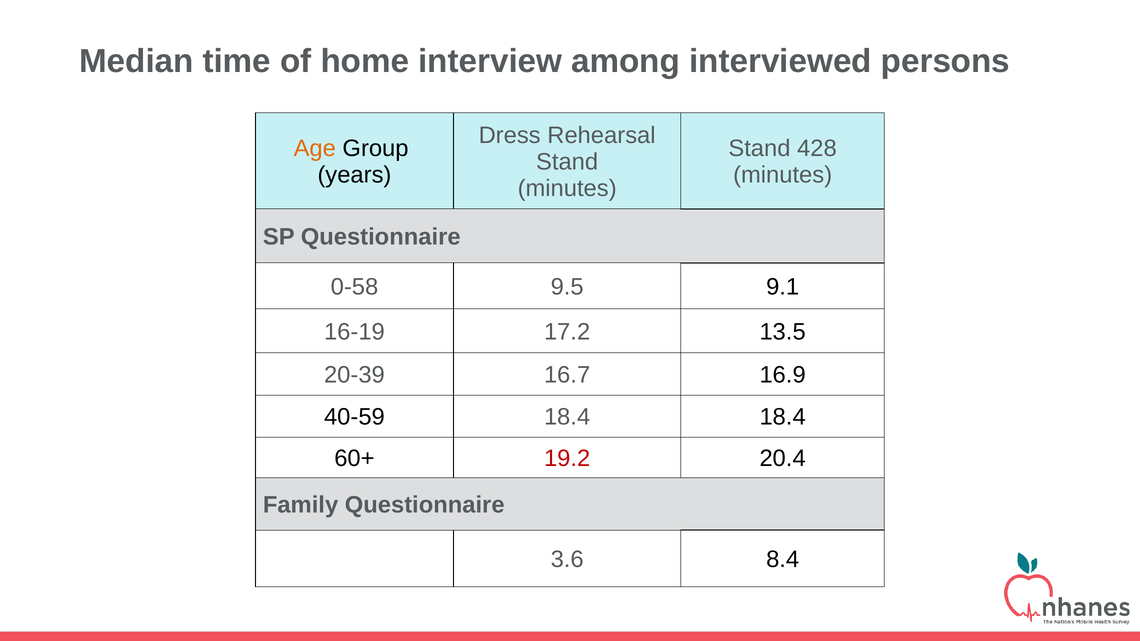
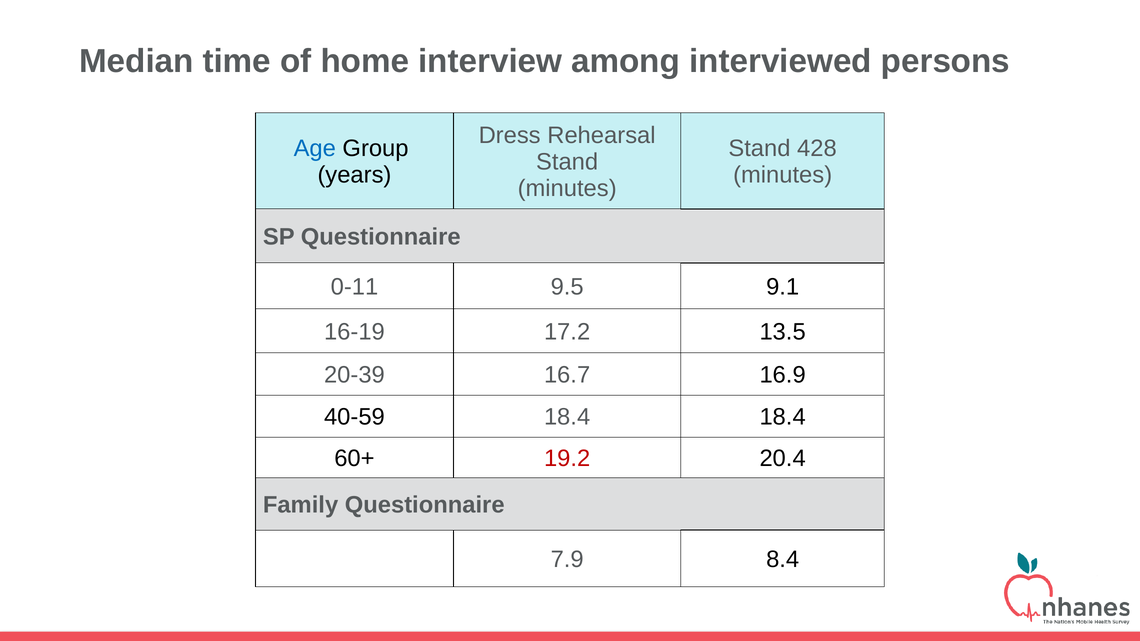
Age colour: orange -> blue (315, 148)
0-58: 0-58 -> 0-11 (354, 287)
3.6: 3.6 -> 7.9 (567, 560)
